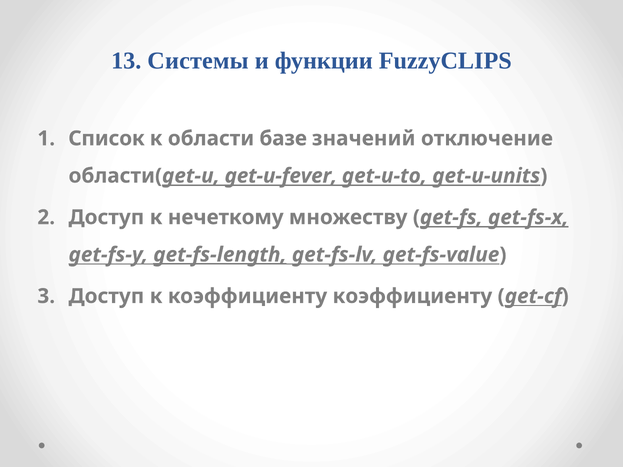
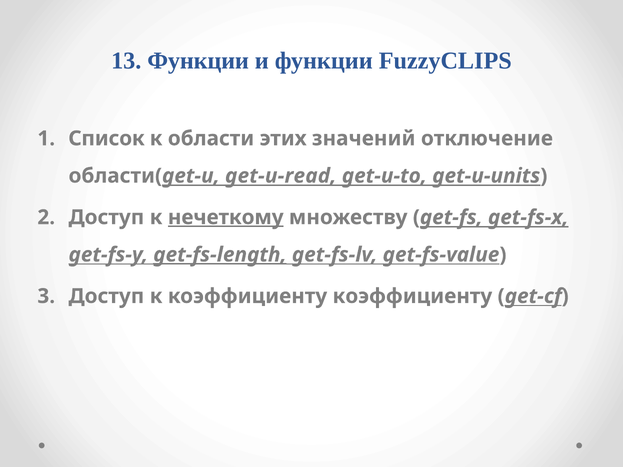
13 Системы: Системы -> Функции (198, 61)
базе: базе -> этих (283, 139)
get-u-fever: get-u-fever -> get-u-read (281, 176)
нечеткому underline: none -> present (226, 217)
